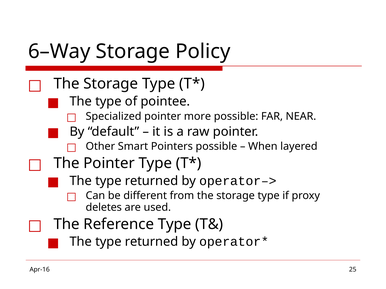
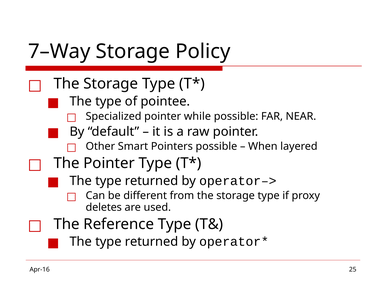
6–Way: 6–Way -> 7–Way (59, 51)
more: more -> while (197, 116)
